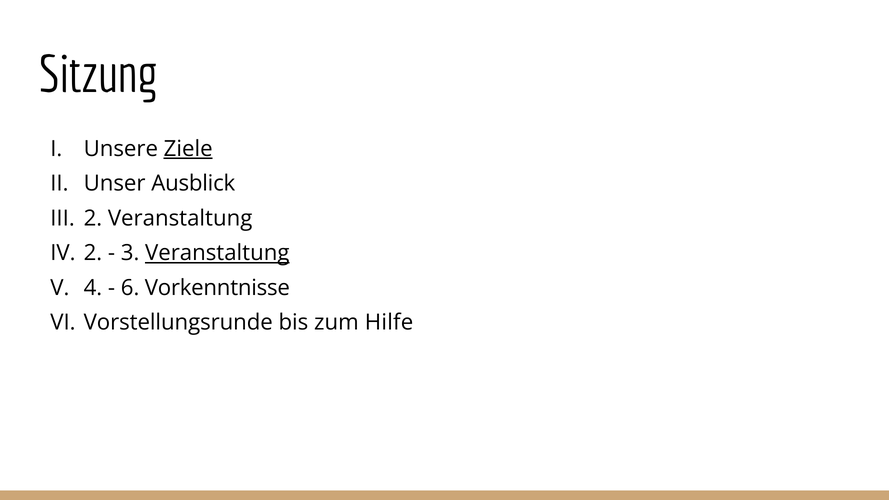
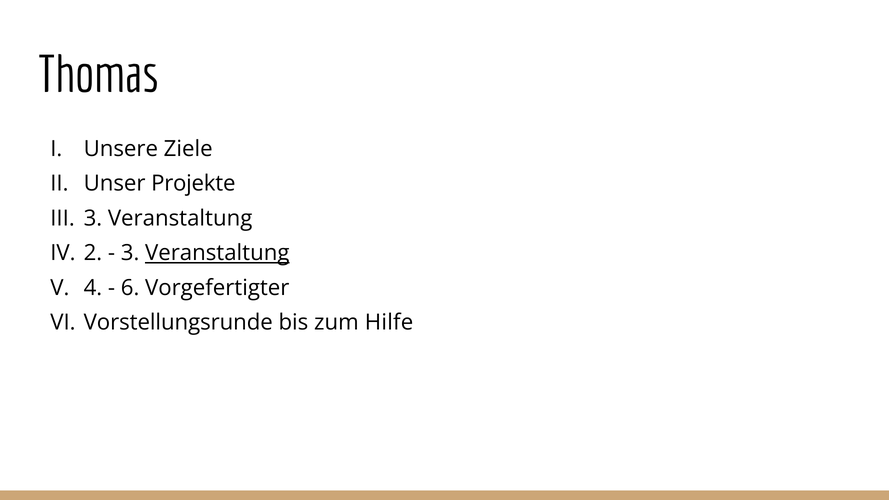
Sitzung: Sitzung -> Thomas (99, 75)
Ziele underline: present -> none (188, 149)
Ausblick: Ausblick -> Projekte (193, 184)
2: 2 -> 3 (93, 218)
Vorkenntnisse: Vorkenntnisse -> Vorgefertigter (217, 288)
